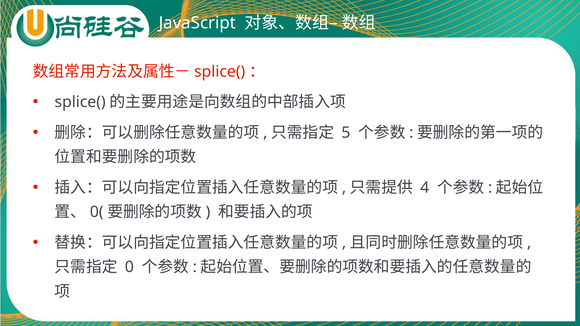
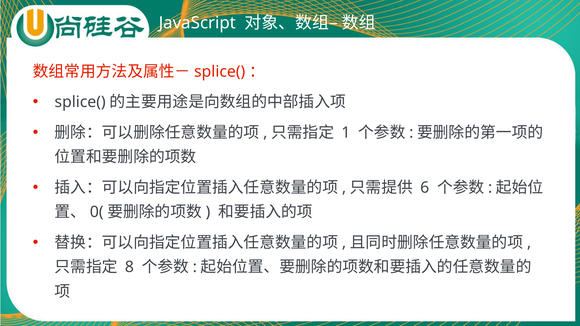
5: 5 -> 1 (346, 133)
4: 4 -> 6 (425, 188)
0: 0 -> 8 (129, 267)
